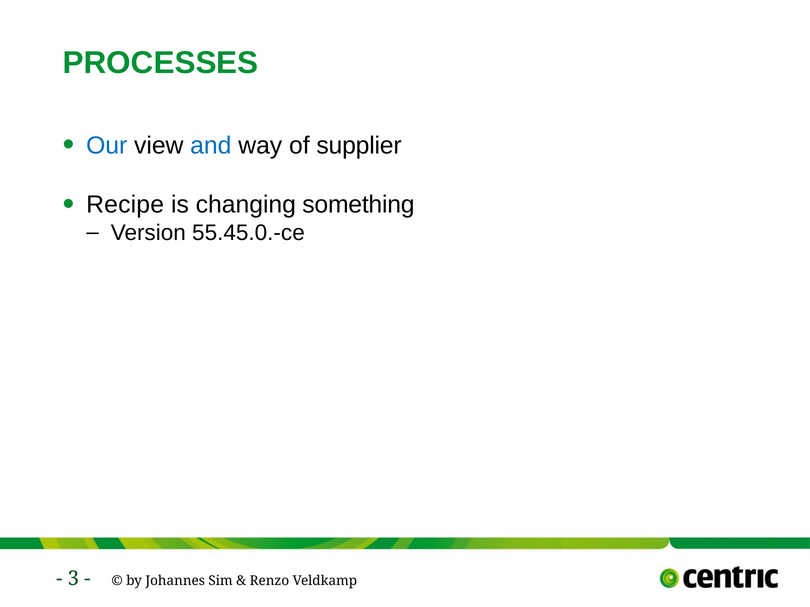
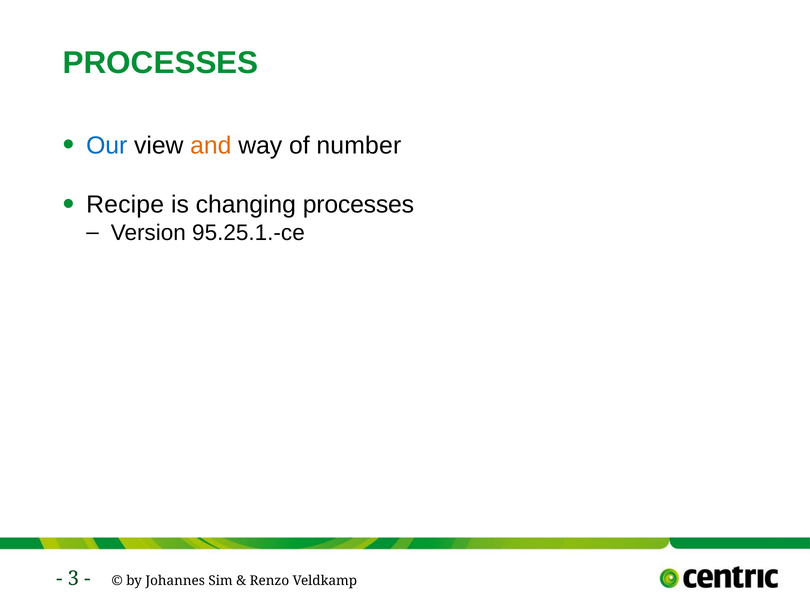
and colour: blue -> orange (211, 145)
supplier: supplier -> number (359, 145)
changing something: something -> processes (358, 205)
55.45.0.-ce: 55.45.0.-ce -> 95.25.1.-ce (248, 233)
